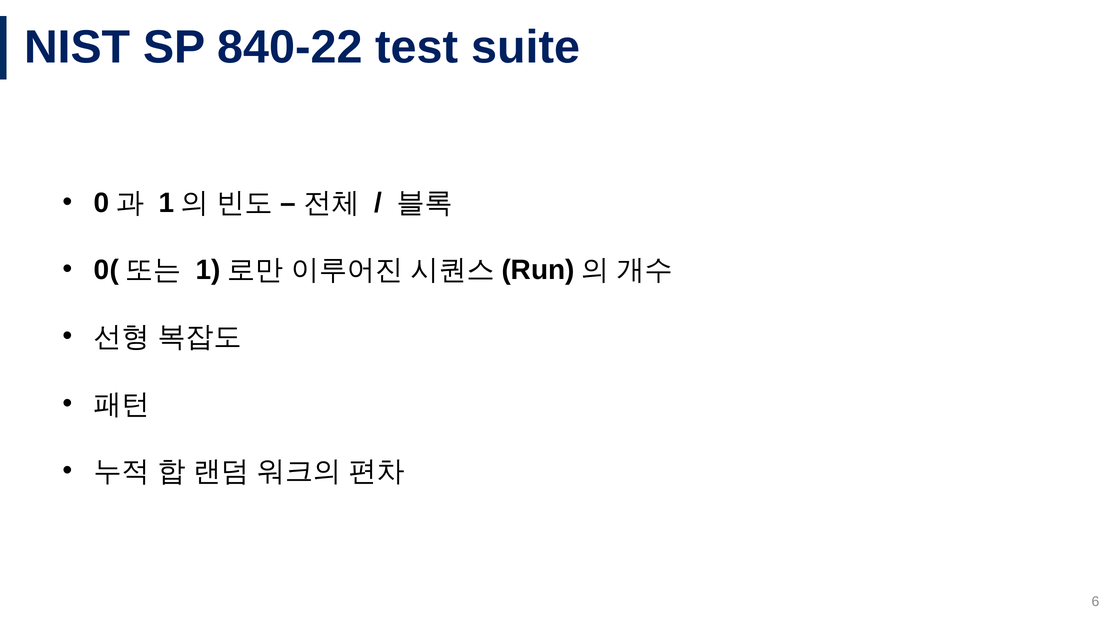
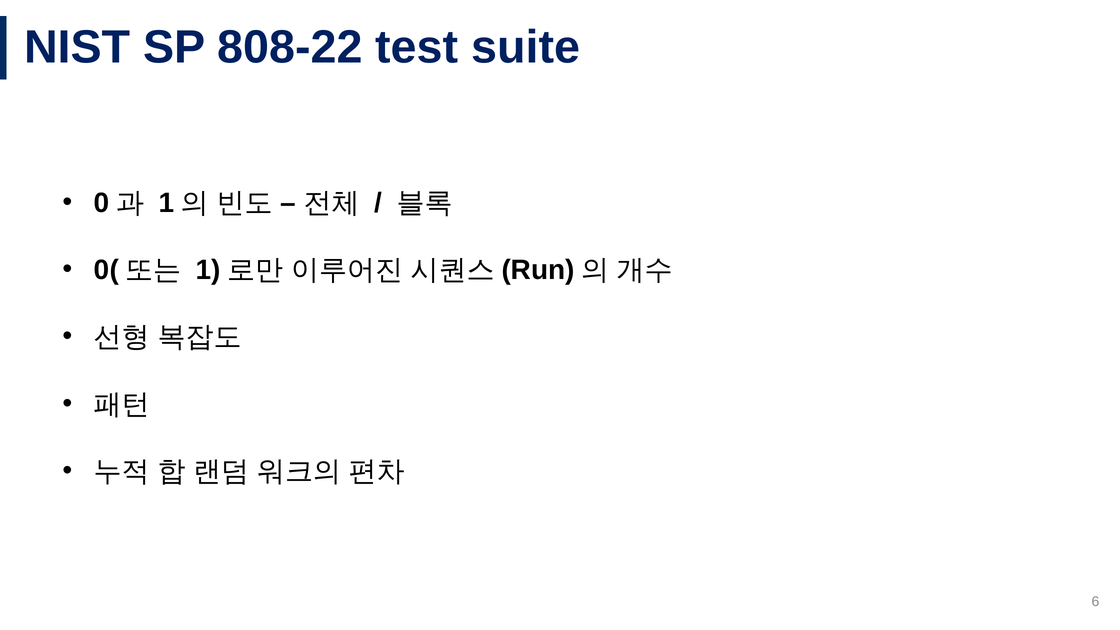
840-22: 840-22 -> 808-22 (290, 47)
